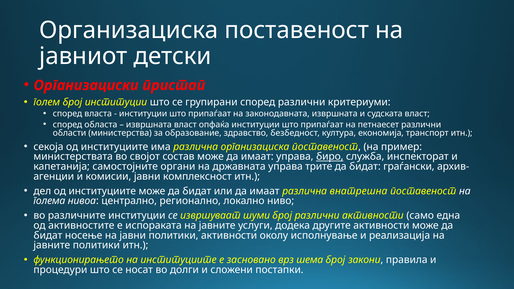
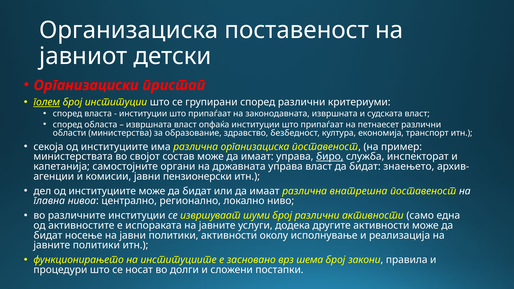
голем underline: none -> present (47, 102)
управа трите: трите -> власт (319, 167)
граѓански: граѓански -> знаењето (409, 167)
комплексност: комплексност -> пензионерски (197, 176)
голема: голема -> главна (49, 201)
